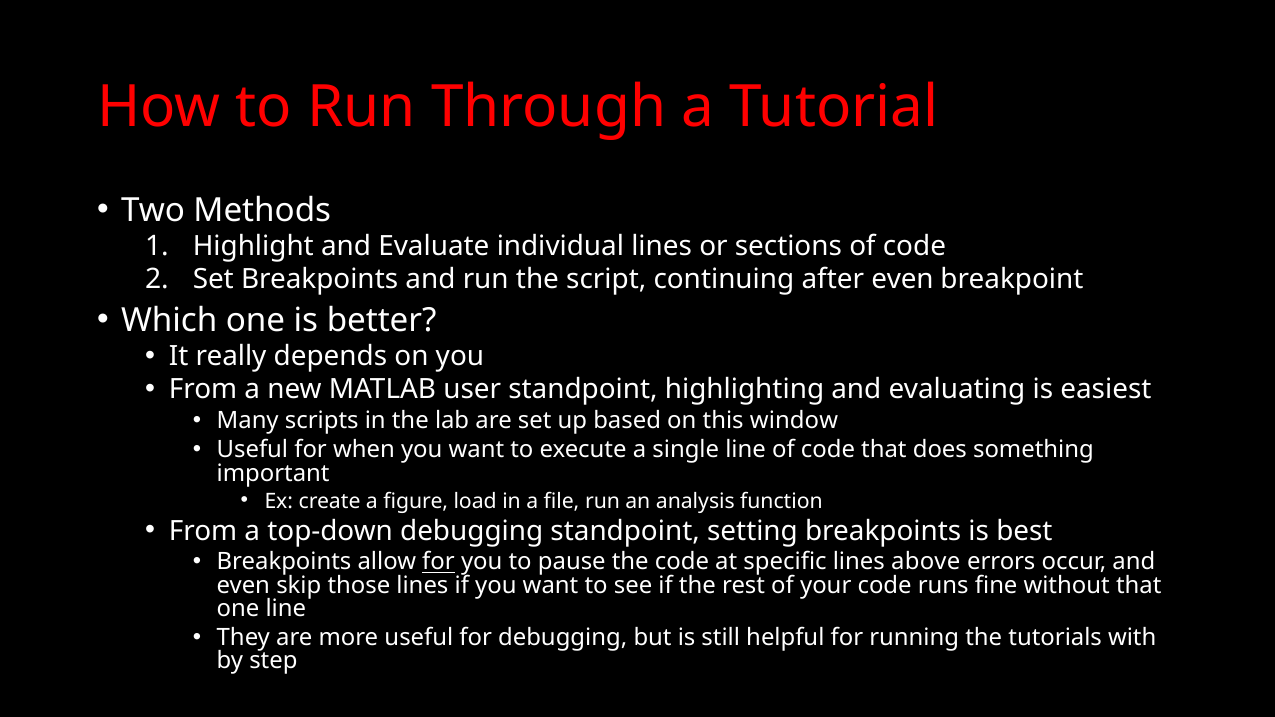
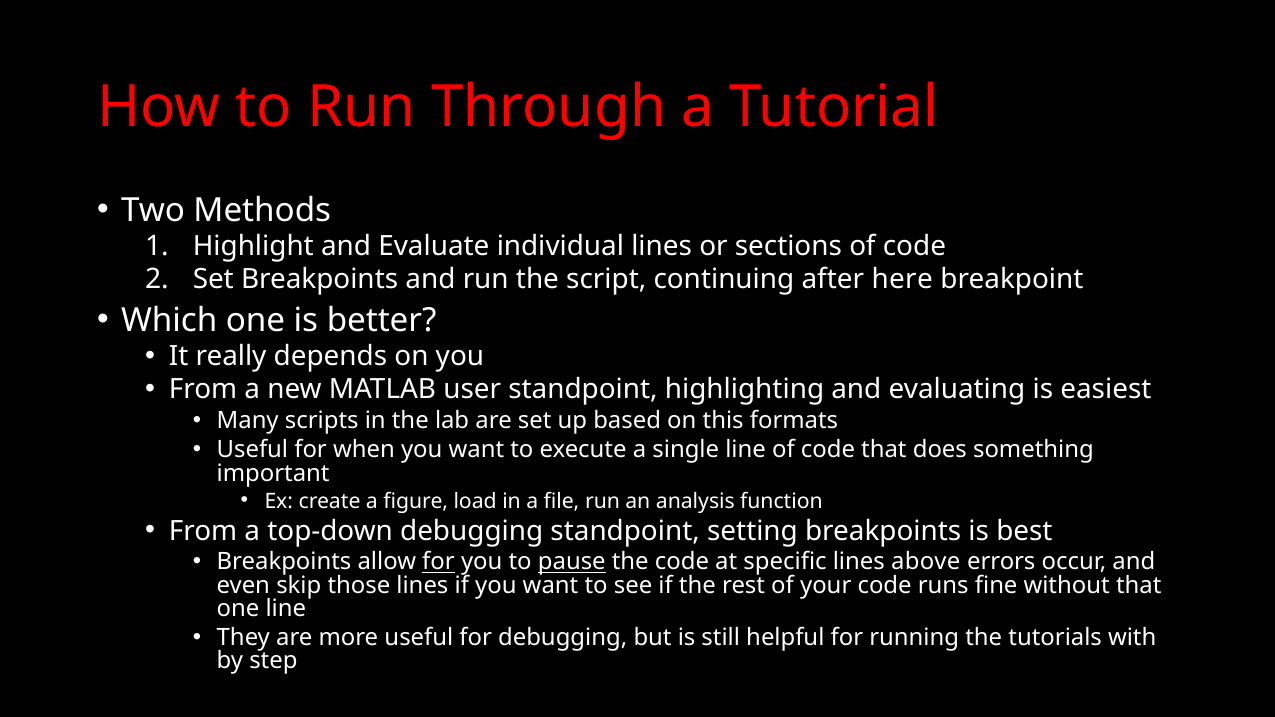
after even: even -> here (902, 279)
window: window -> formats (794, 421)
pause underline: none -> present (572, 562)
